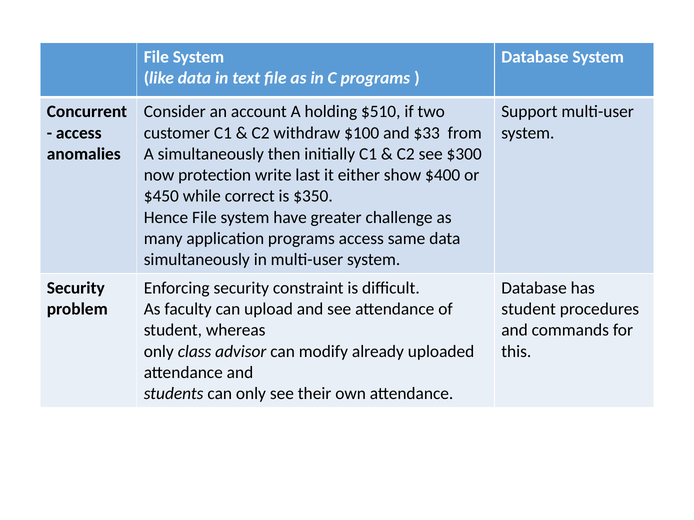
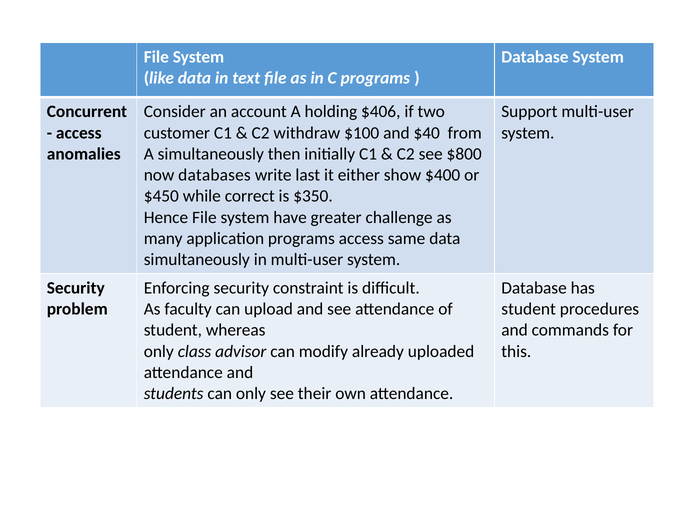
$510: $510 -> $406 (381, 112)
$33: $33 -> $40 (427, 133)
$300: $300 -> $800 (464, 154)
protection: protection -> databases (214, 175)
